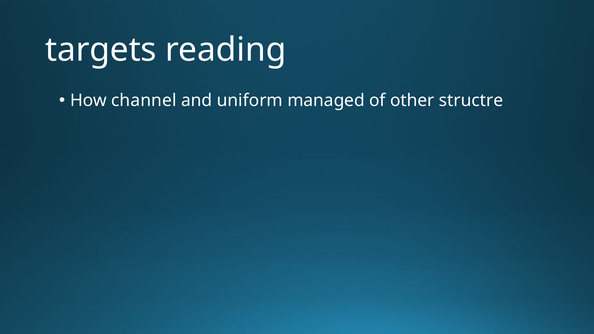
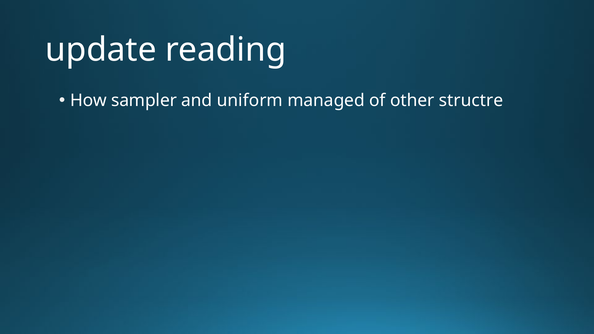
targets: targets -> update (101, 50)
channel: channel -> sampler (144, 100)
